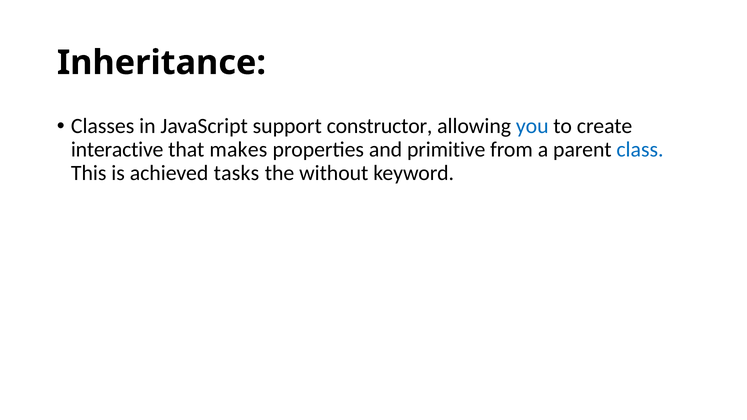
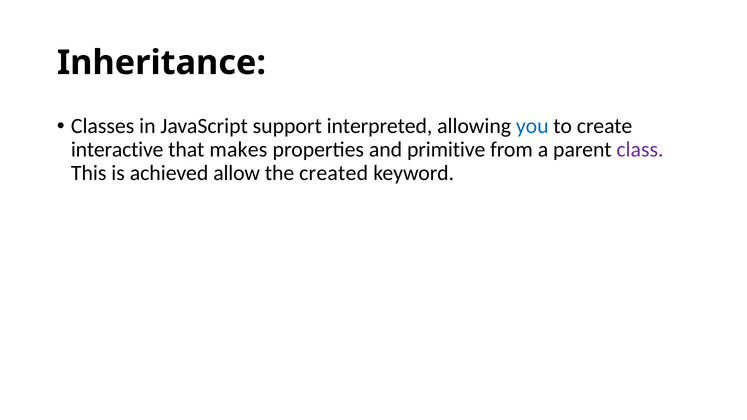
constructor: constructor -> interpreted (379, 126)
class colour: blue -> purple (640, 150)
tasks: tasks -> allow (237, 173)
without: without -> created (334, 173)
